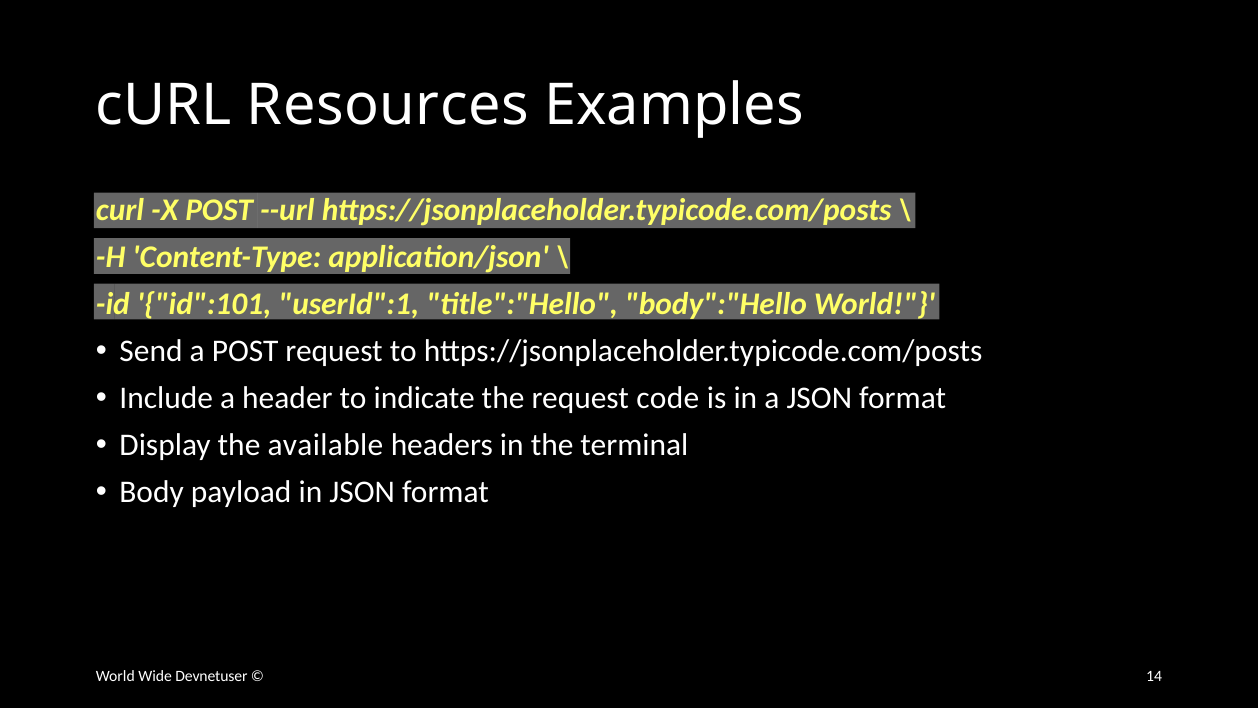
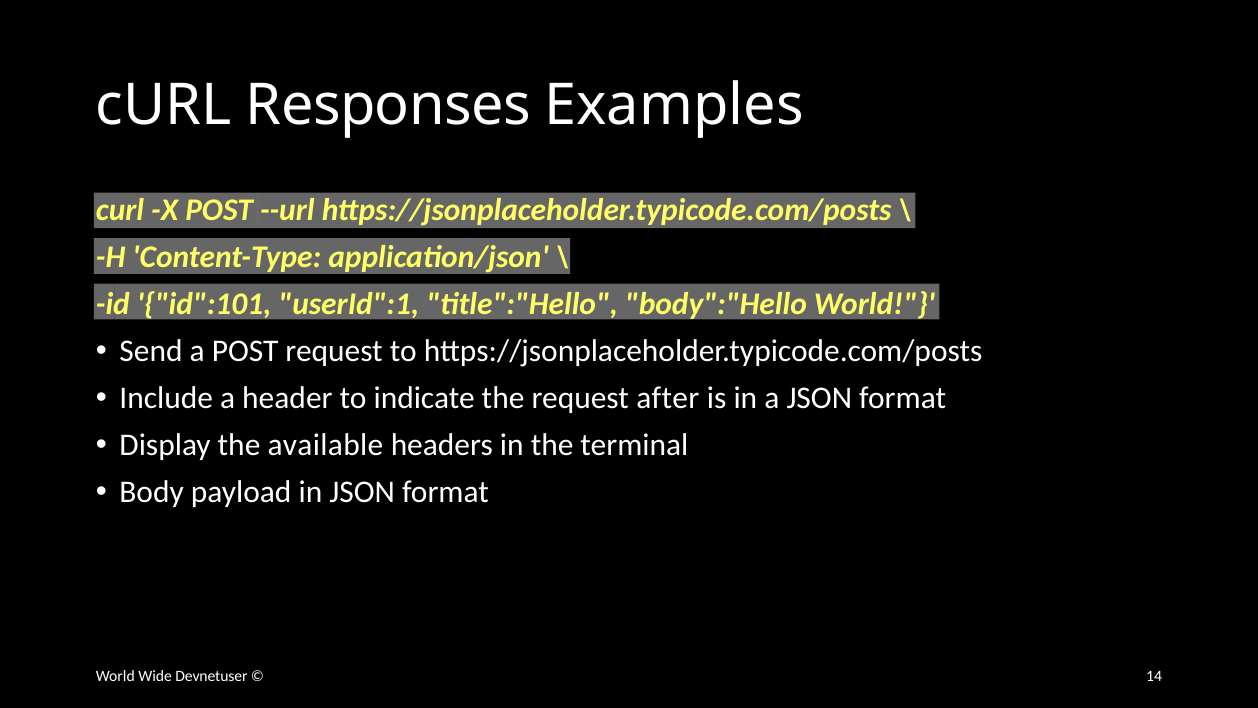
Resources: Resources -> Responses (388, 106)
code: code -> after (668, 398)
